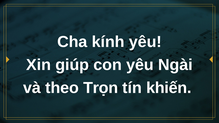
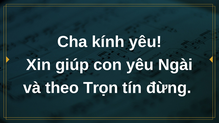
khiến: khiến -> đừng (169, 88)
